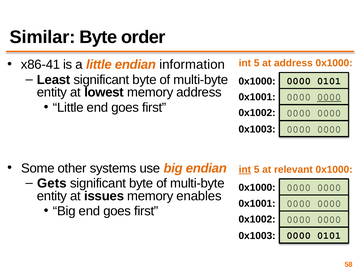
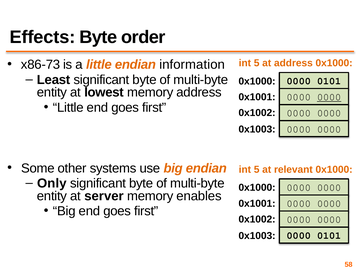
Similar: Similar -> Effects (43, 37)
x86-41: x86-41 -> x86-73 (41, 65)
int underline: present -> none (245, 170)
Gets: Gets -> Only (52, 184)
issues: issues -> server (104, 196)
